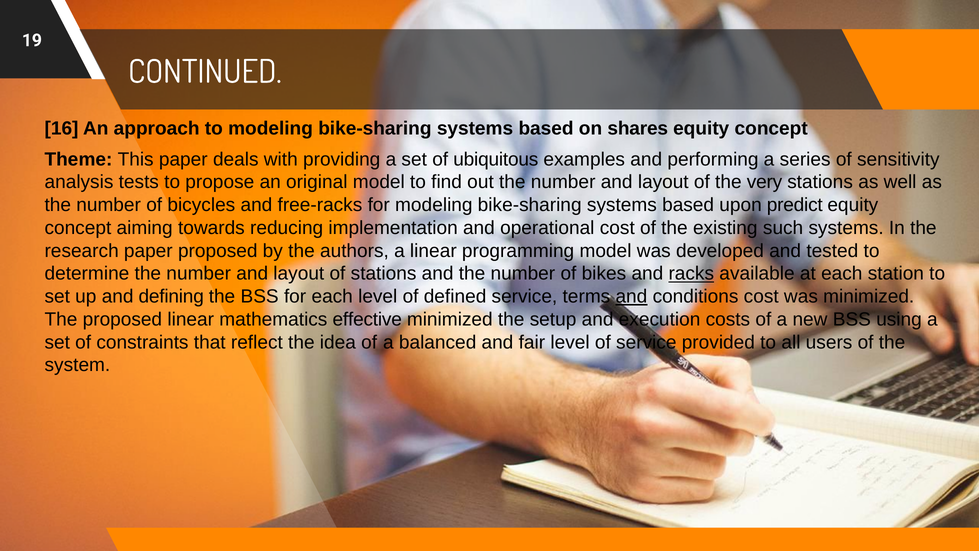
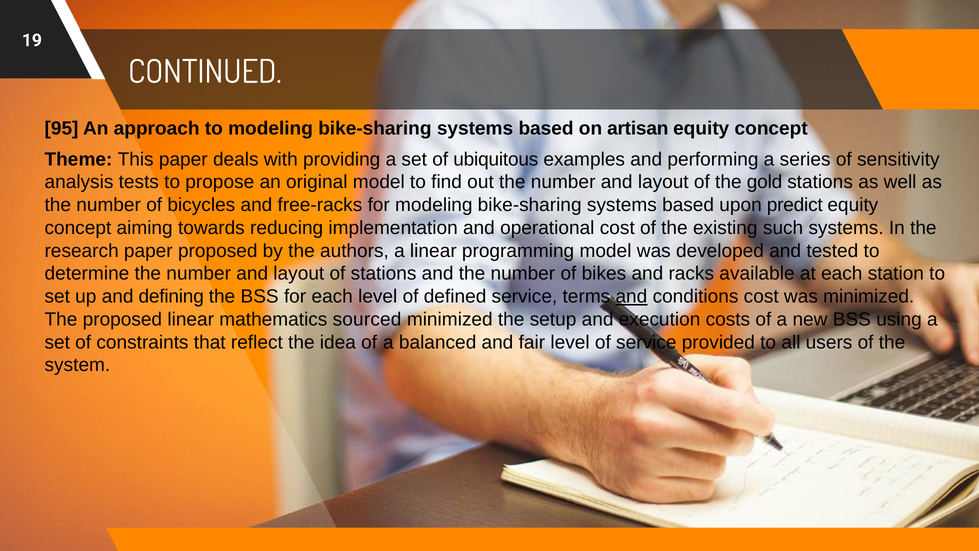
16: 16 -> 95 (62, 128)
shares: shares -> artisan (638, 128)
very: very -> gold (765, 182)
racks underline: present -> none (691, 274)
effective: effective -> sourced (367, 319)
